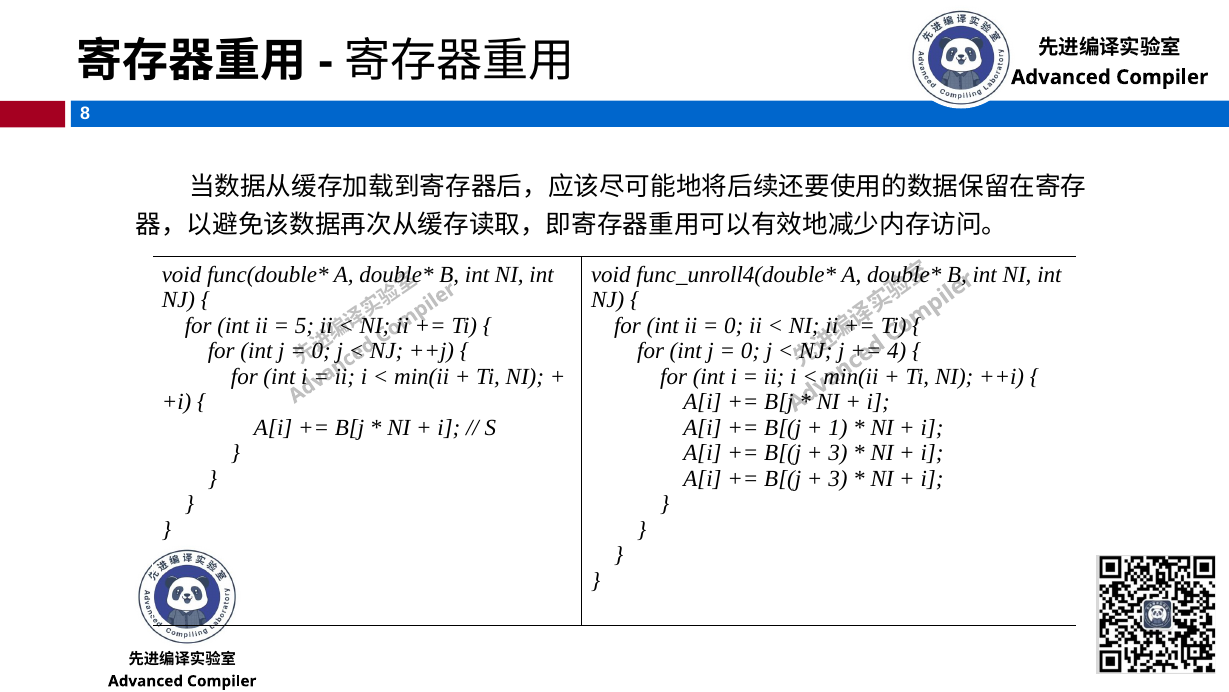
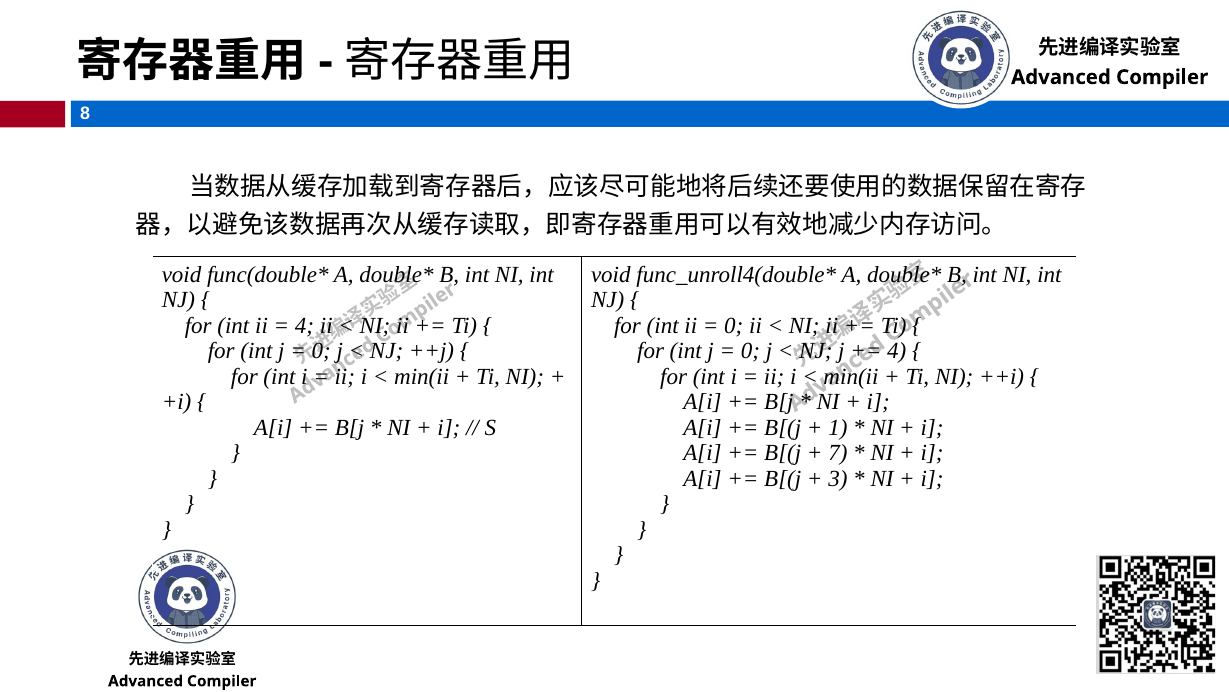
5: 5 -> 4 (304, 325)
3: 3 -> 7 (838, 453)
